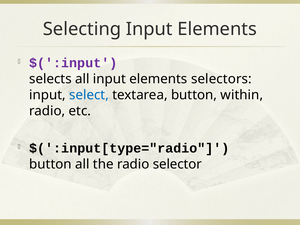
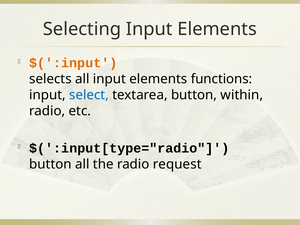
$(':input colour: purple -> orange (73, 63)
selectors: selectors -> functions (222, 79)
selector: selector -> request (177, 164)
